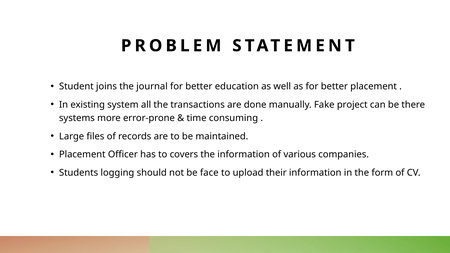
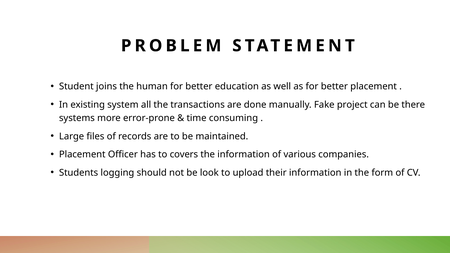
journal: journal -> human (152, 86)
face: face -> look (209, 173)
